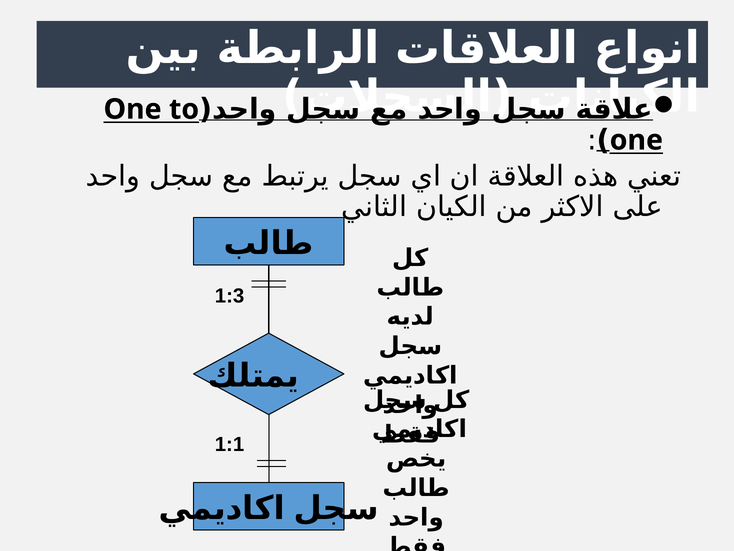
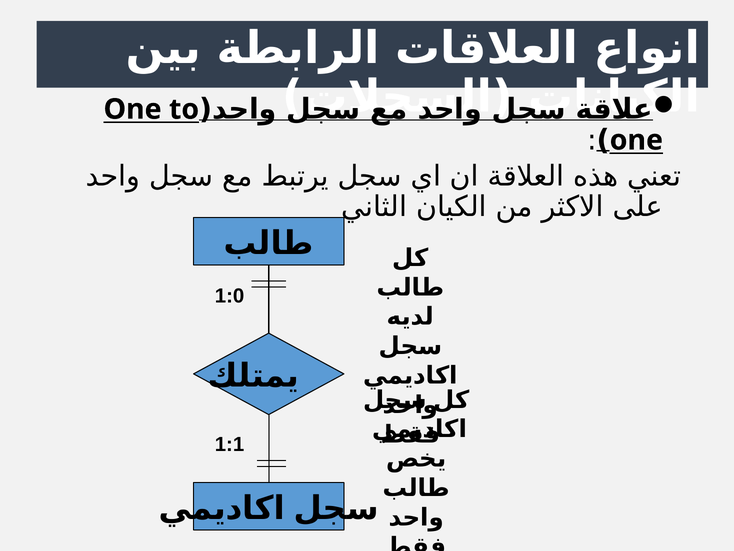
1:3: 1:3 -> 1:0 (230, 296)
